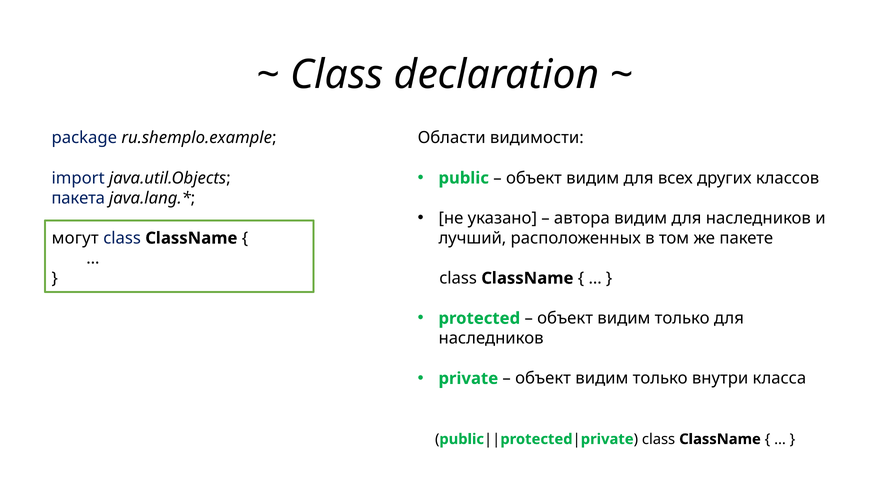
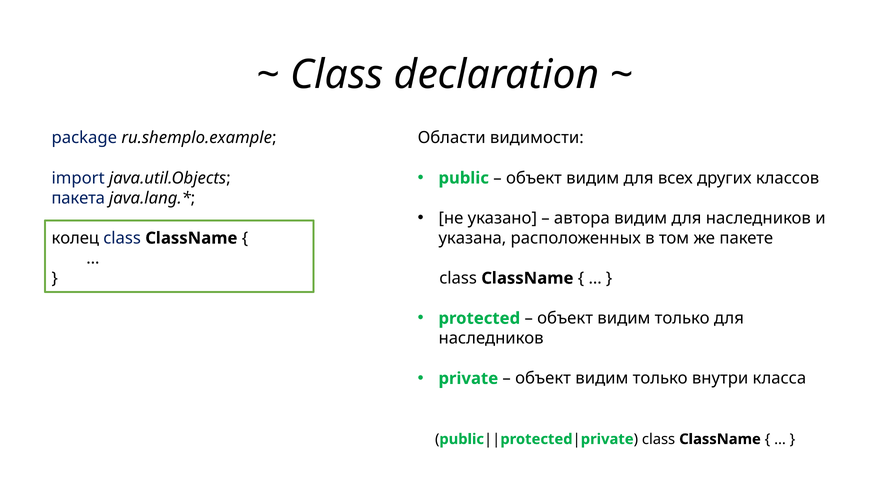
могут: могут -> колец (75, 238)
лучший: лучший -> указана (472, 238)
